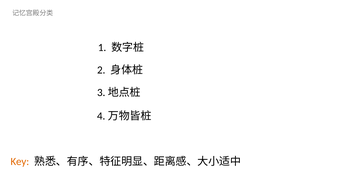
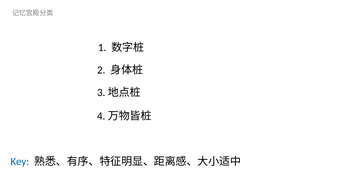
Key colour: orange -> blue (20, 161)
